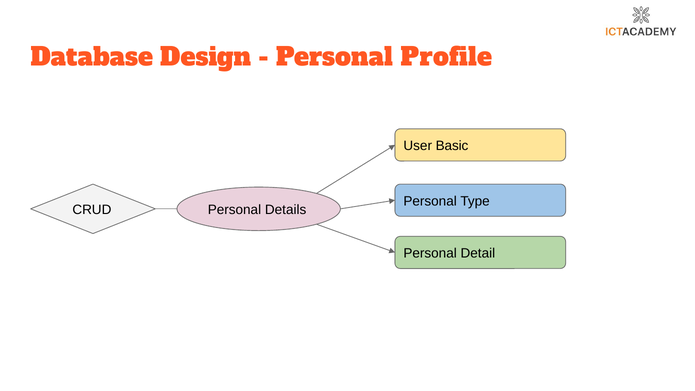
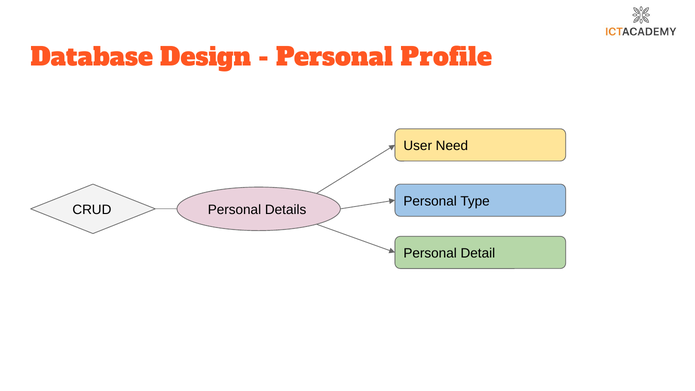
Basic: Basic -> Need (452, 146)
